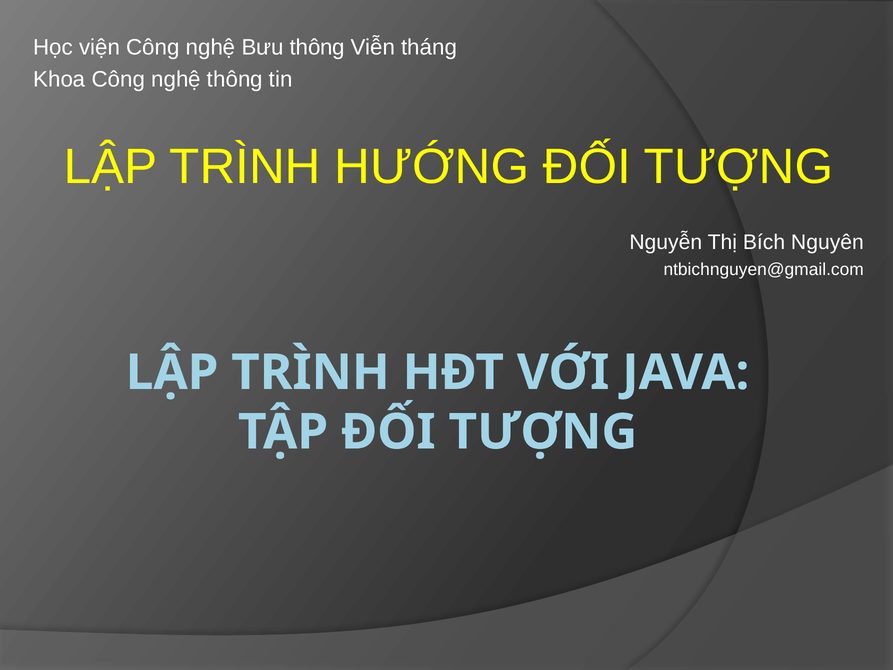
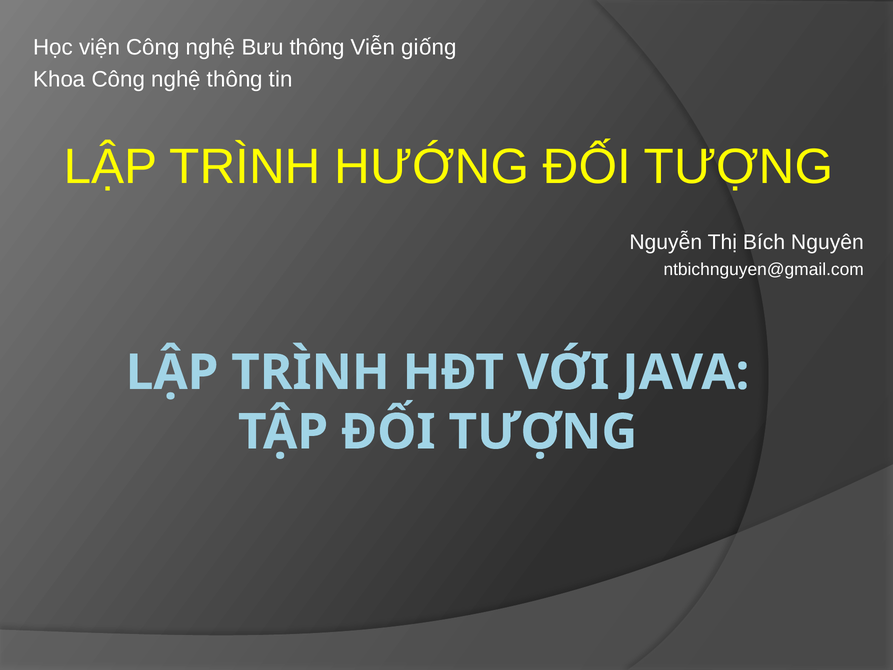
tháng: tháng -> giống (429, 47)
